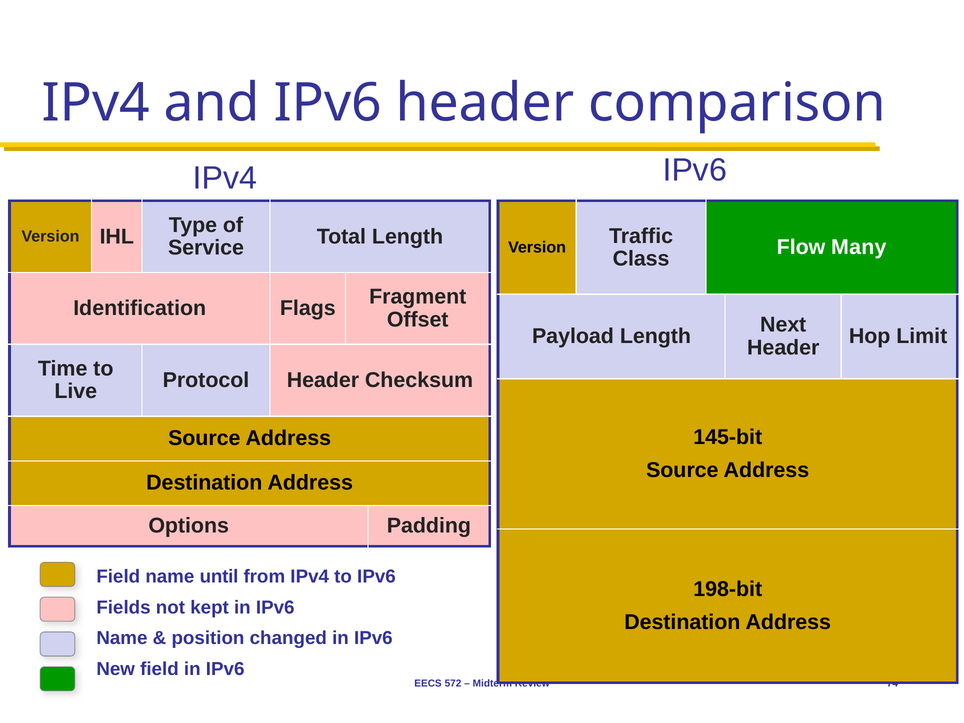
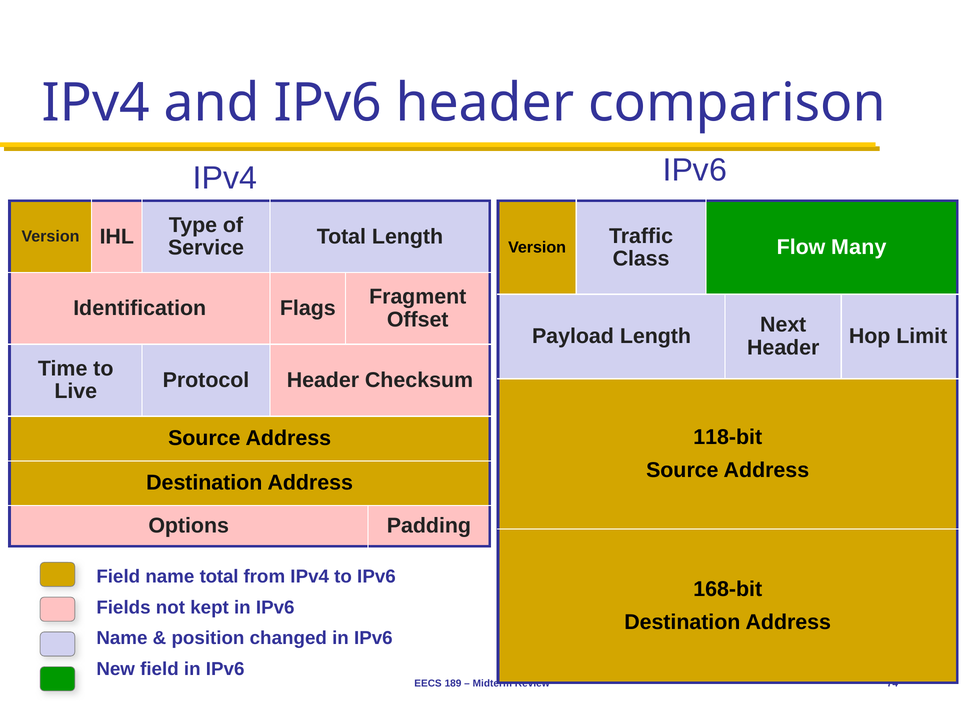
145-bit: 145-bit -> 118-bit (728, 437)
name until: until -> total (219, 577)
198-bit: 198-bit -> 168-bit (728, 589)
572: 572 -> 189 (453, 684)
